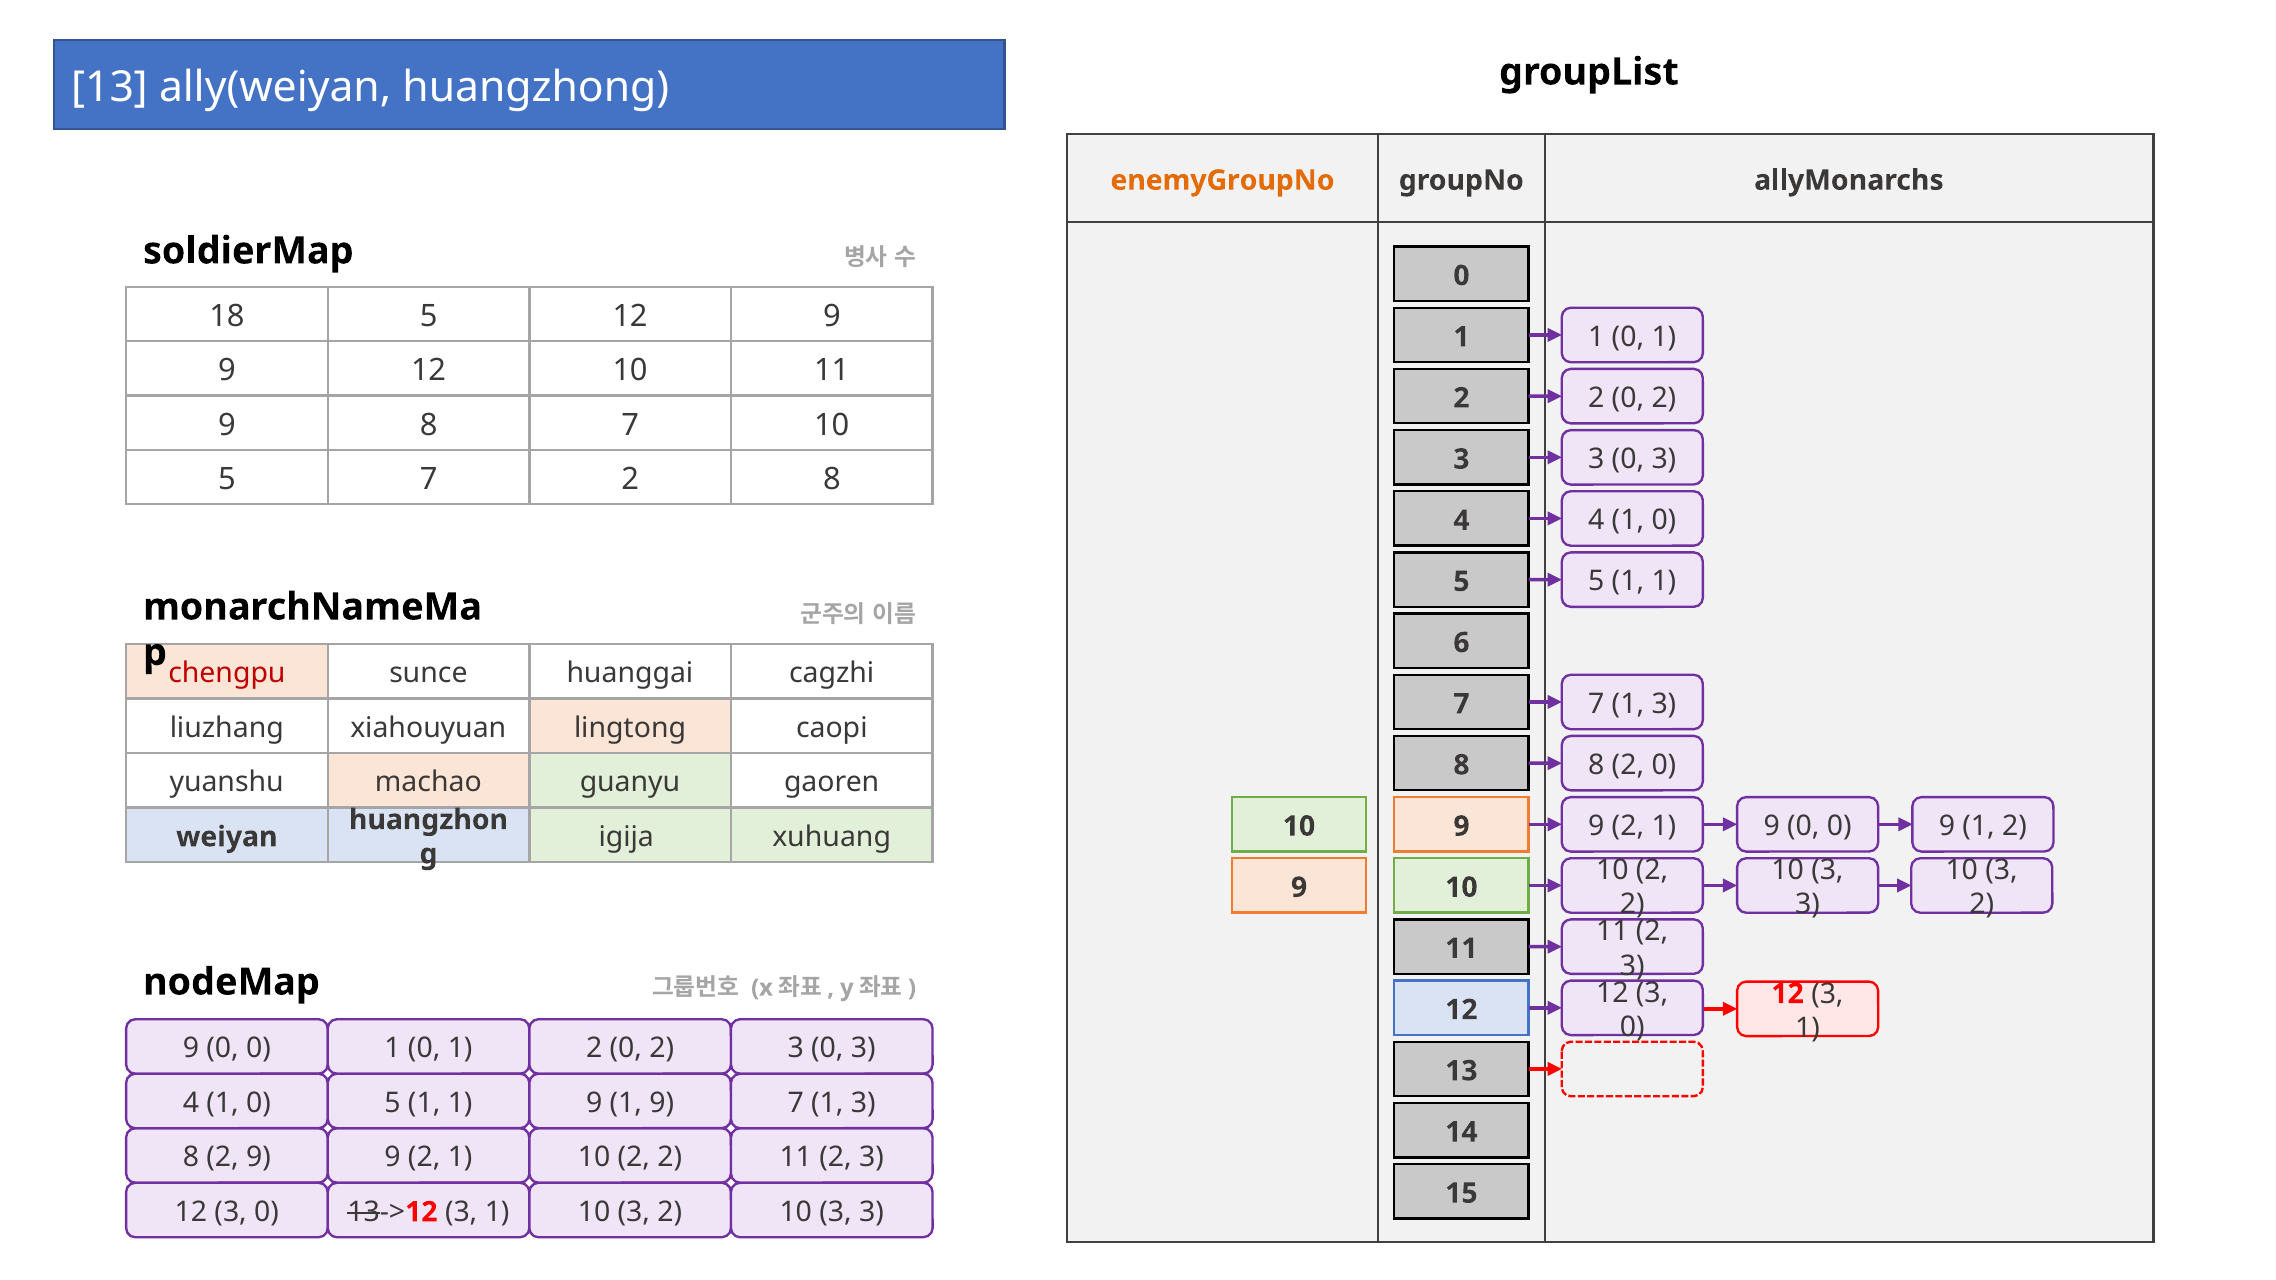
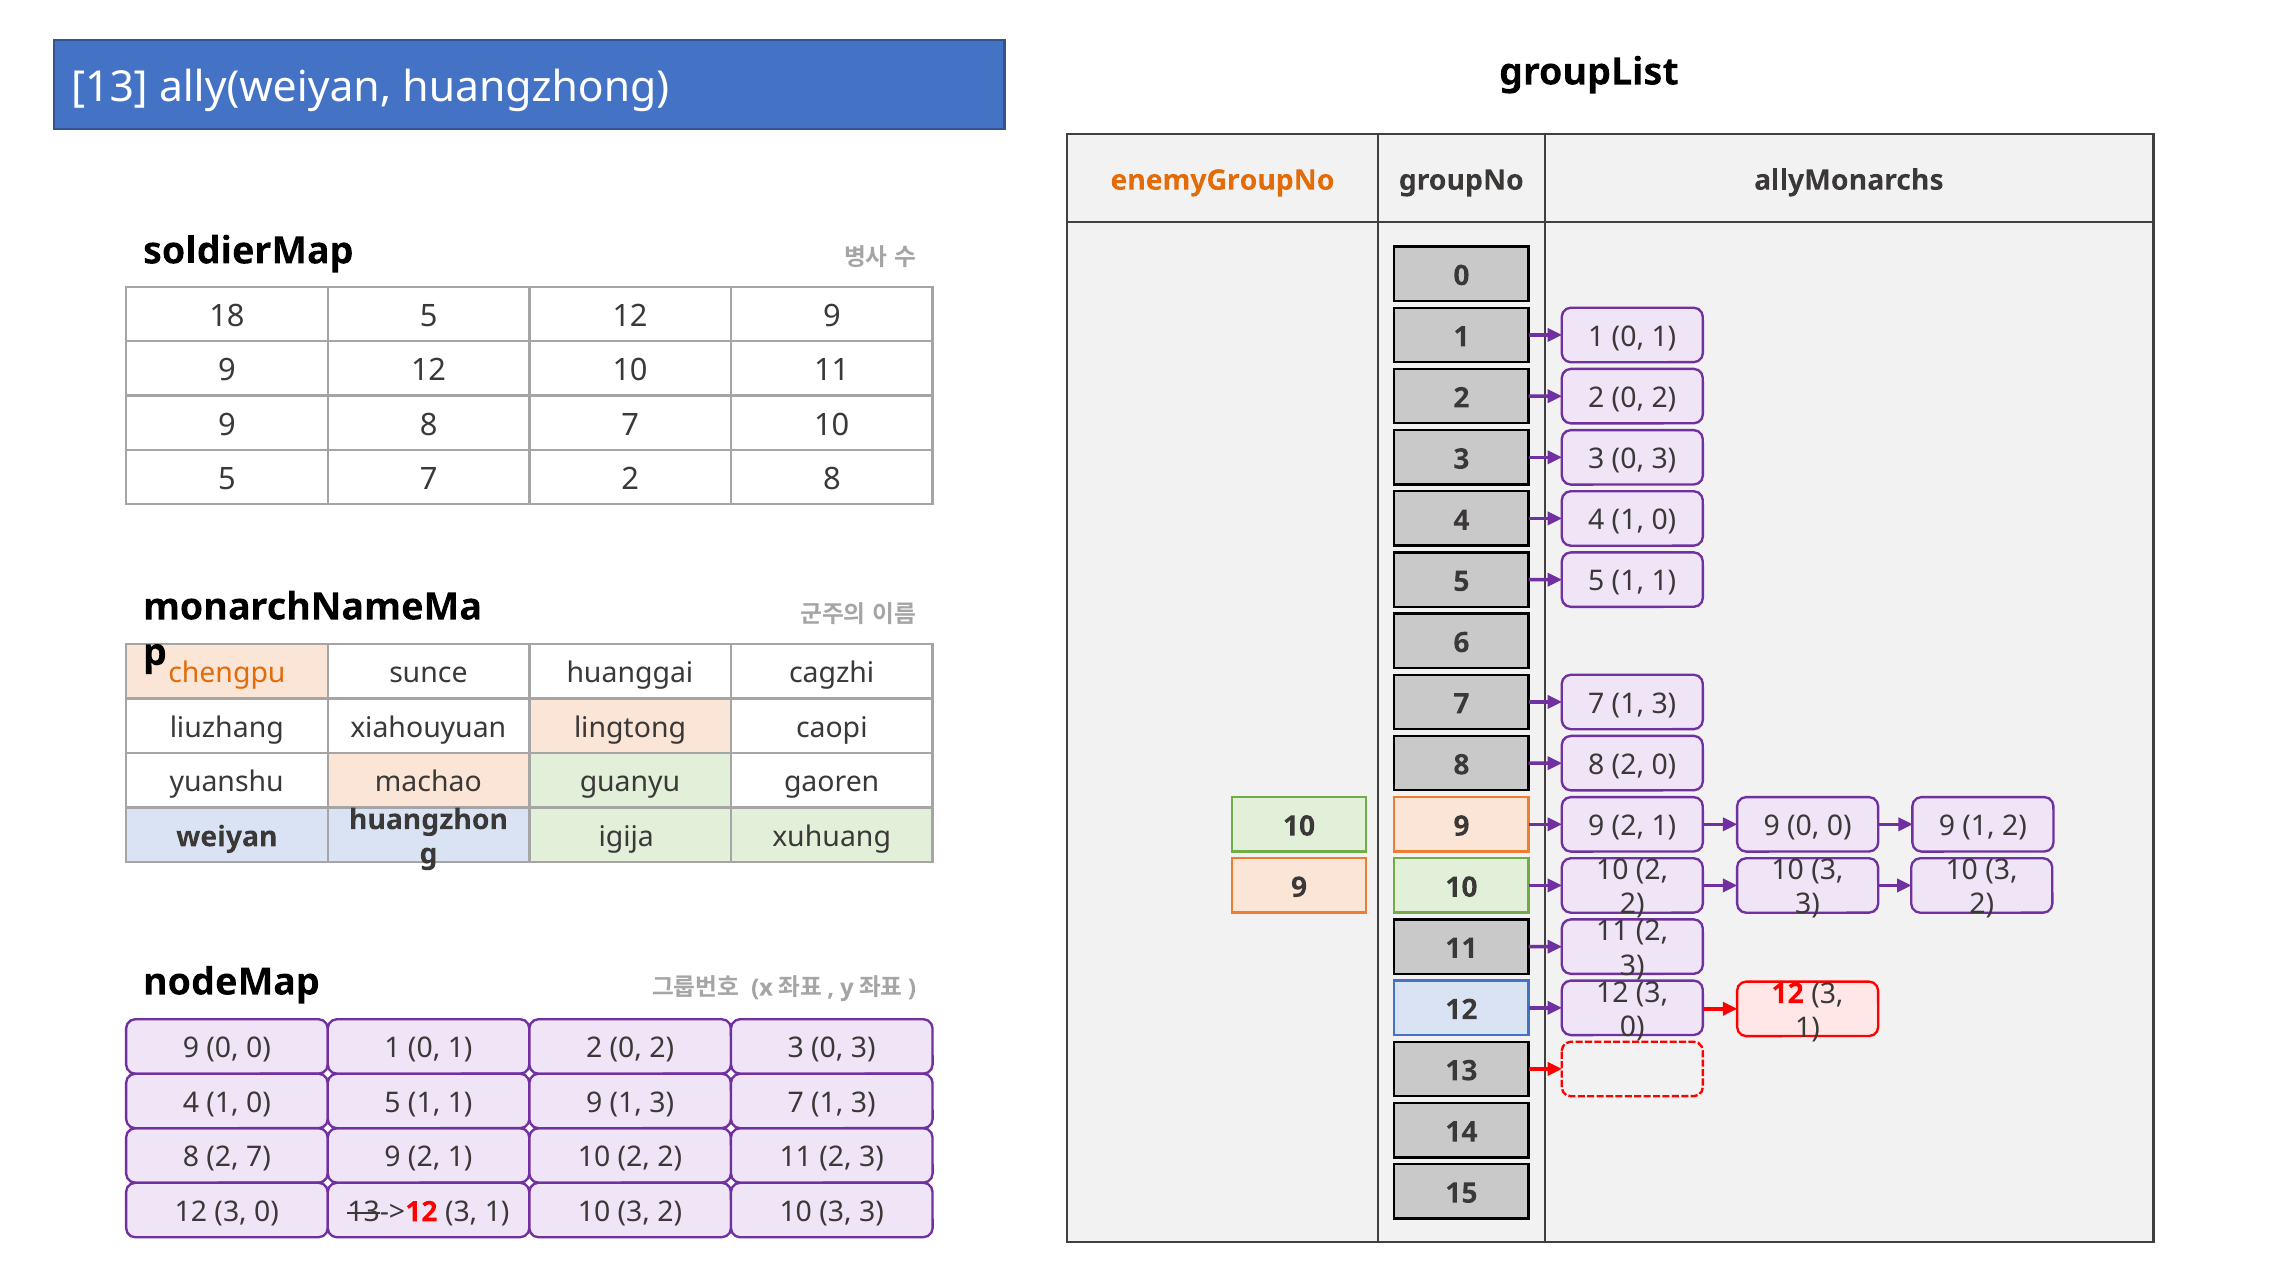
chengpu colour: red -> orange (227, 673)
9 1 9: 9 -> 3 (662, 1103)
8 2 9: 9 -> 7 (259, 1158)
